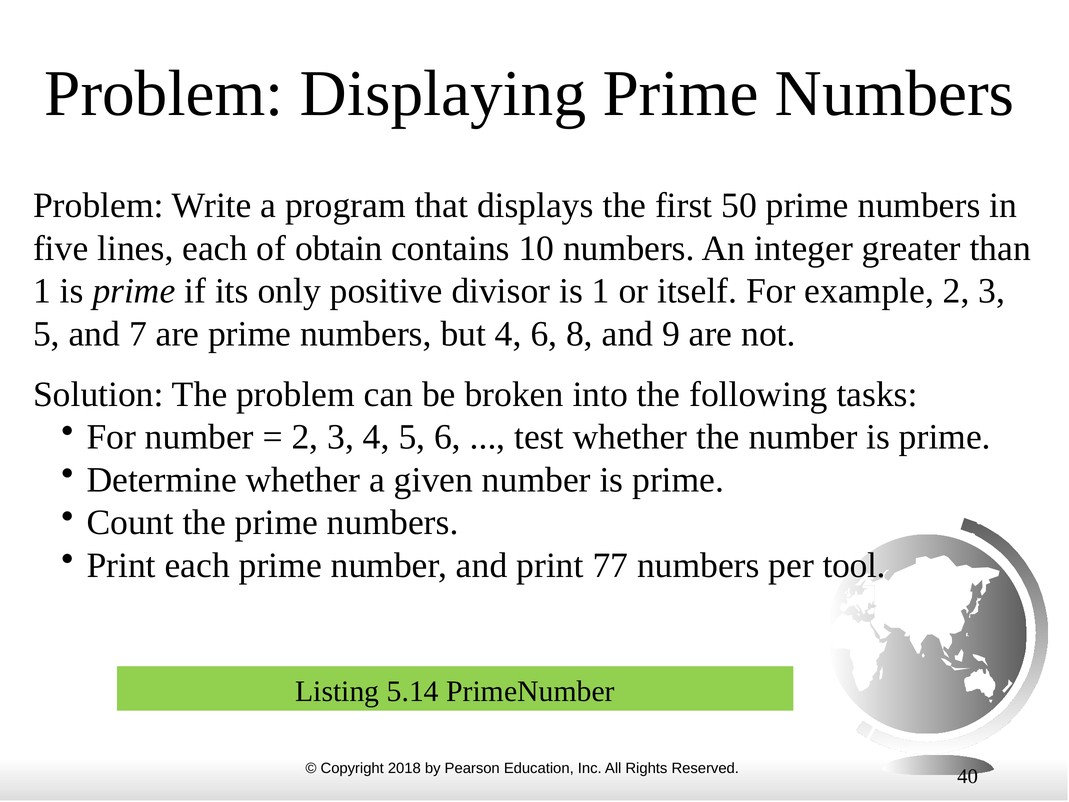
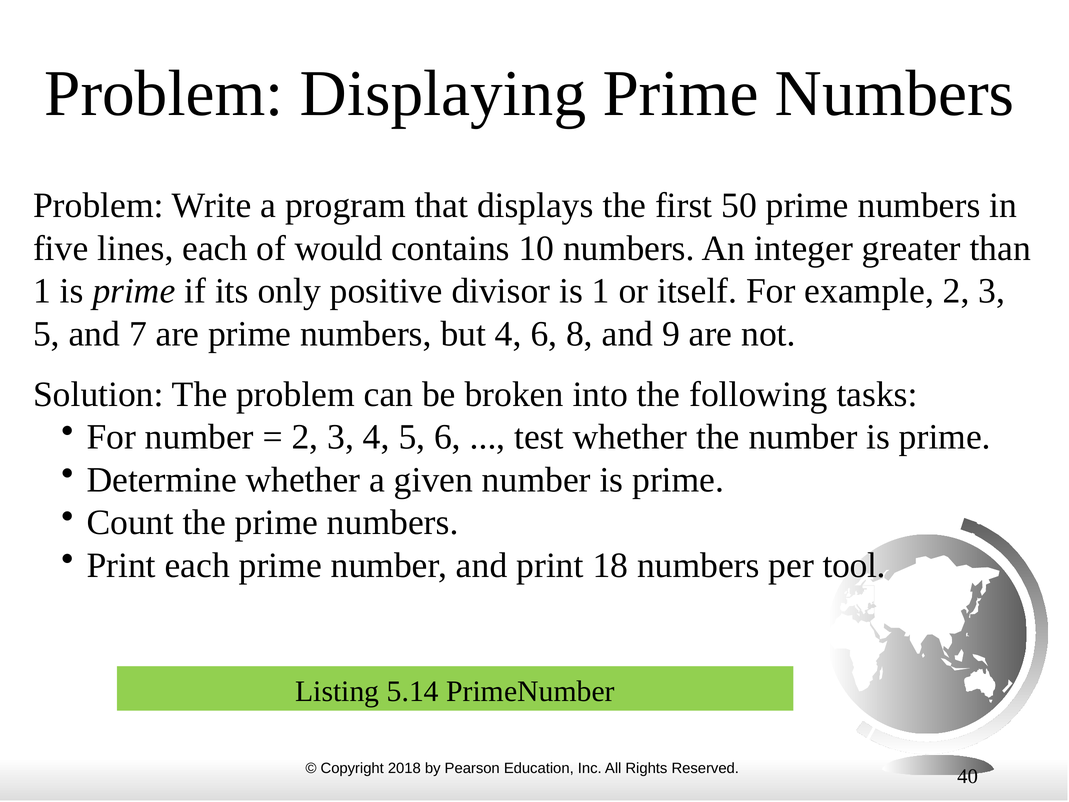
obtain: obtain -> would (339, 248)
77: 77 -> 18 (610, 565)
